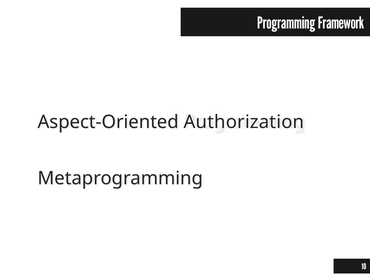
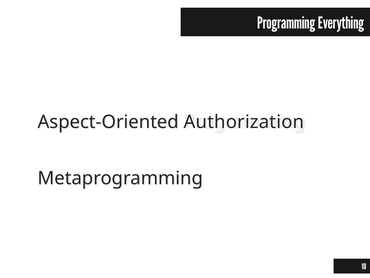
Framework: Framework -> Everything (341, 23)
